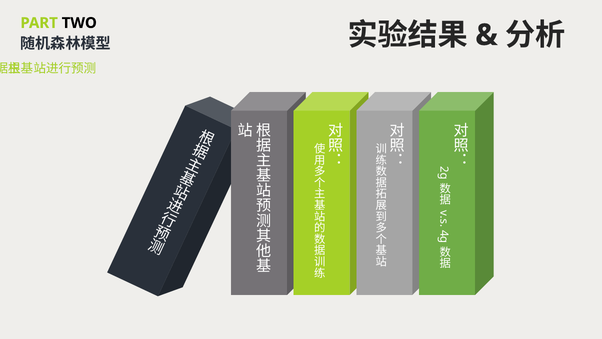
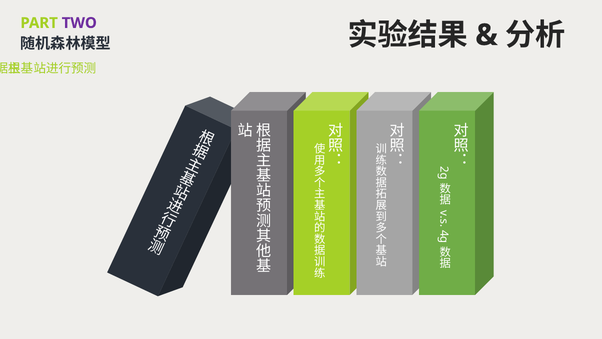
TWO colour: black -> purple (79, 23)
